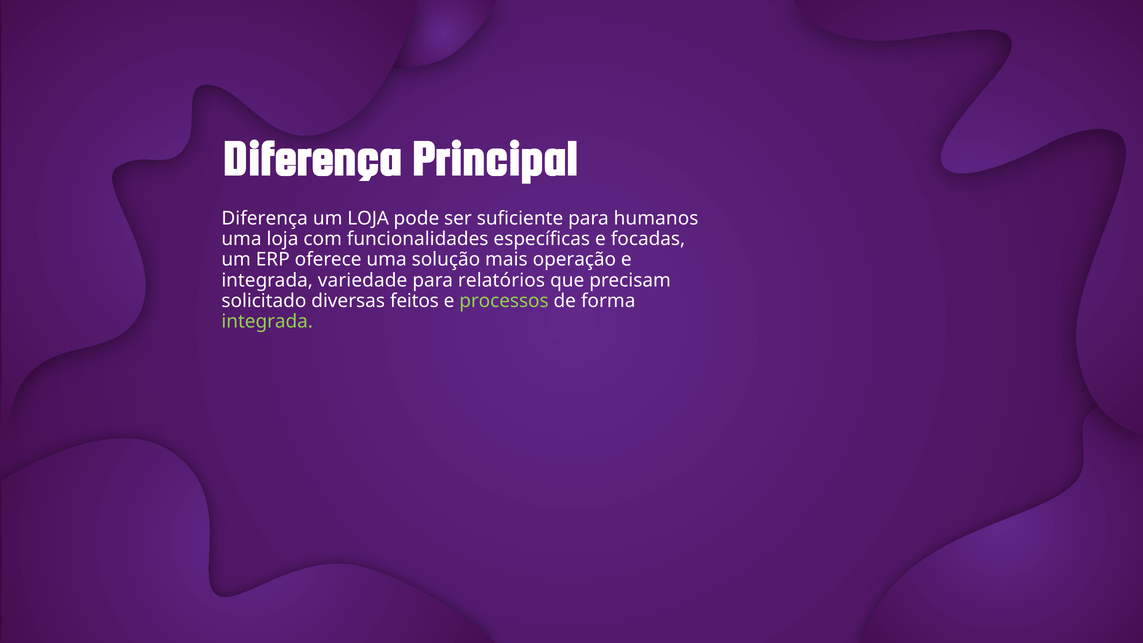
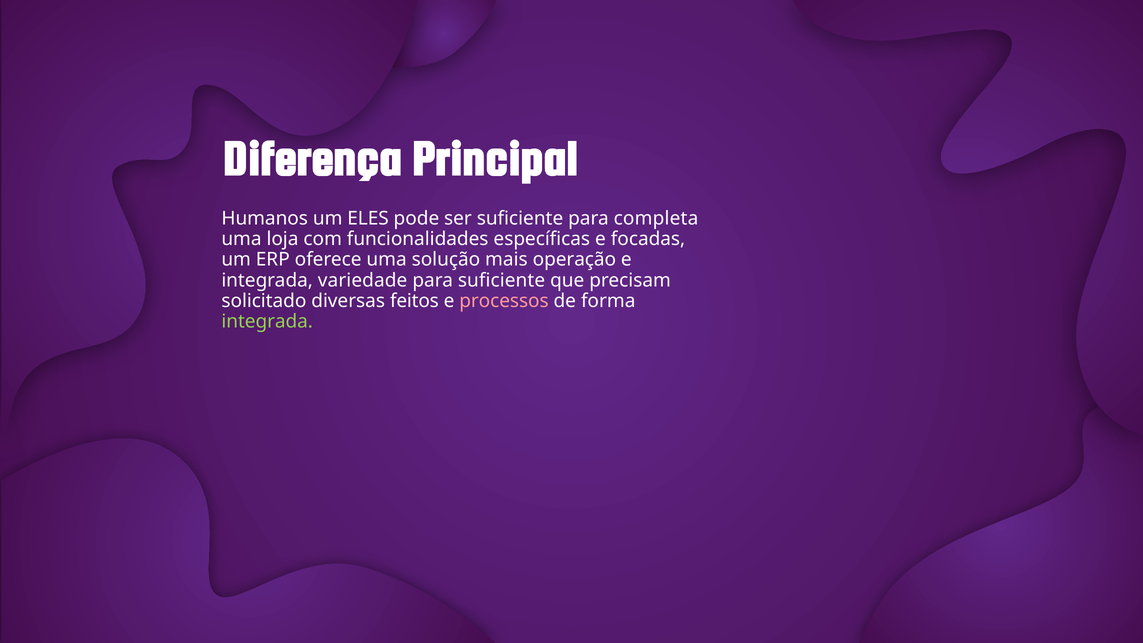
Diferença: Diferença -> Humanos (265, 219)
um LOJA: LOJA -> ELES (368, 219)
humanos: humanos -> completa (656, 219)
para relatórios: relatórios -> suficiente (502, 280)
processos colour: light green -> pink (504, 301)
